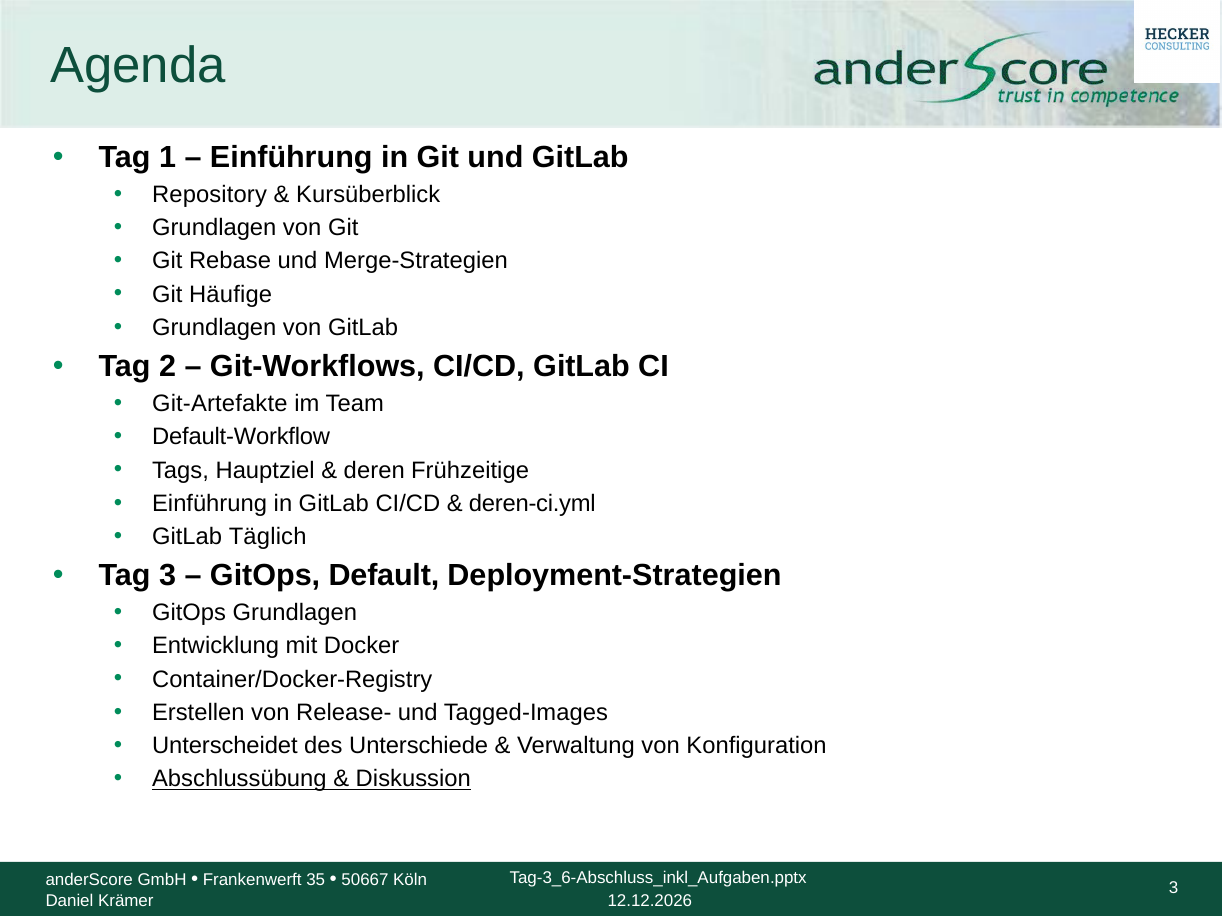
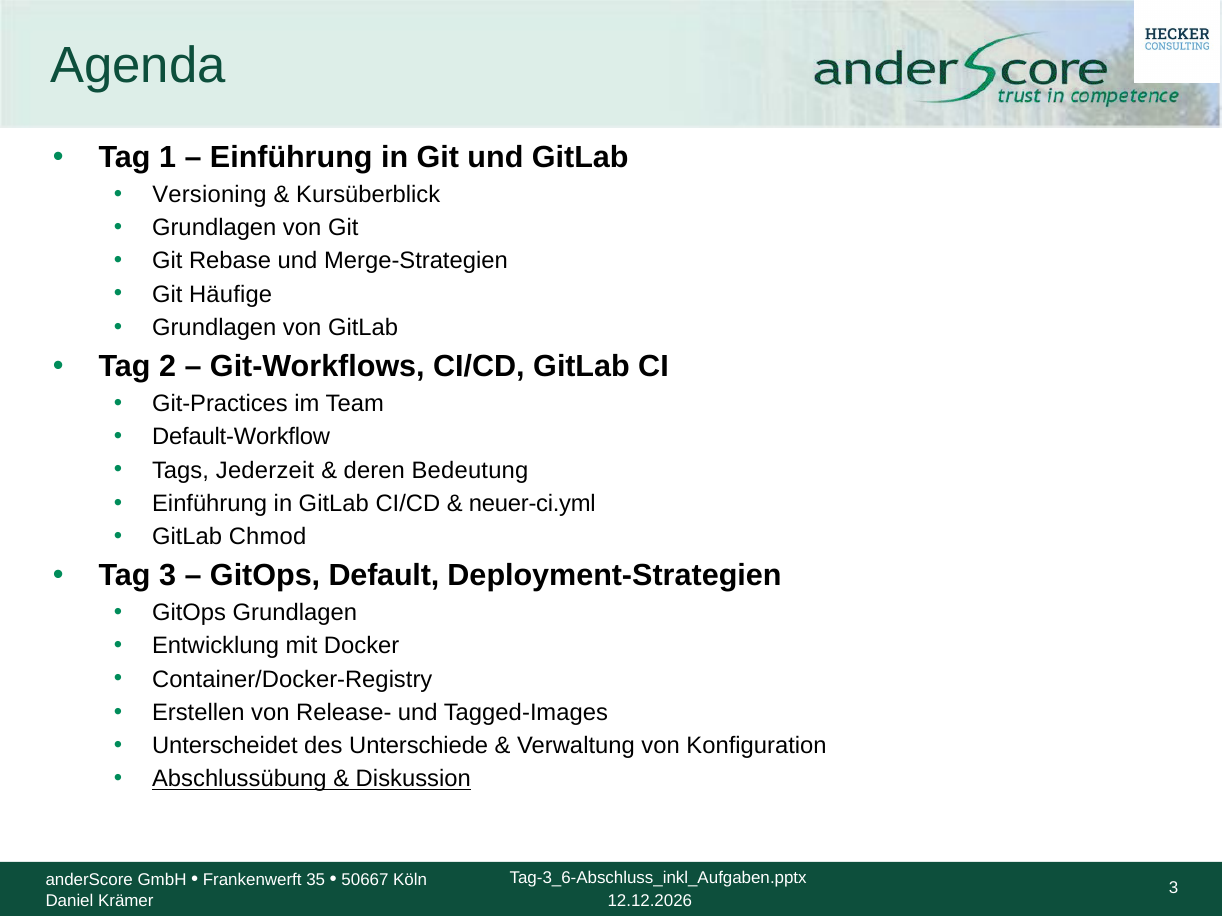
Repository: Repository -> Versioning (209, 195)
Git-Artefakte: Git-Artefakte -> Git-Practices (220, 404)
Hauptziel: Hauptziel -> Jederzeit (265, 470)
Frühzeitige: Frühzeitige -> Bedeutung (470, 470)
deren-ci.yml: deren-ci.yml -> neuer-ci.yml (532, 504)
Täglich: Täglich -> Chmod (268, 537)
